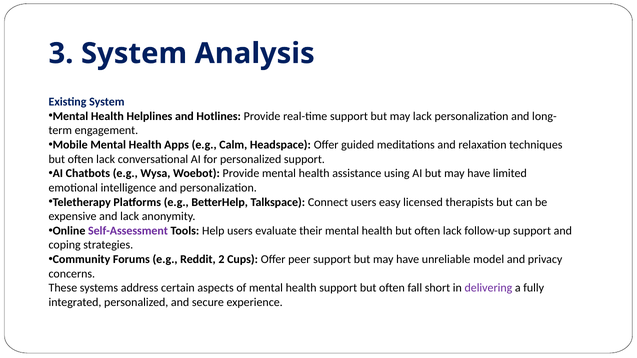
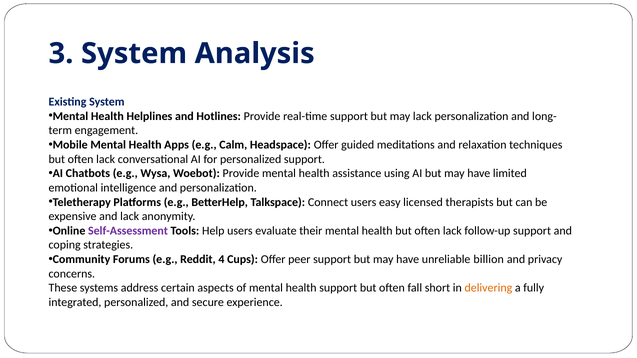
2: 2 -> 4 (221, 260)
model: model -> billion (489, 260)
delivering colour: purple -> orange (488, 288)
